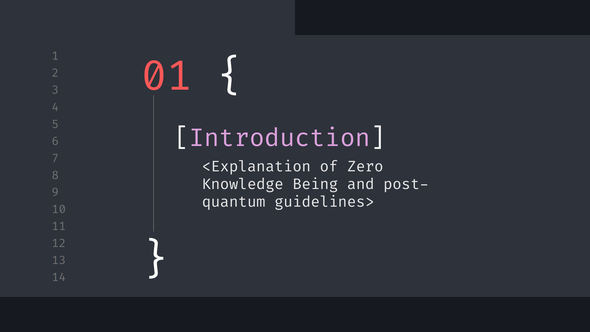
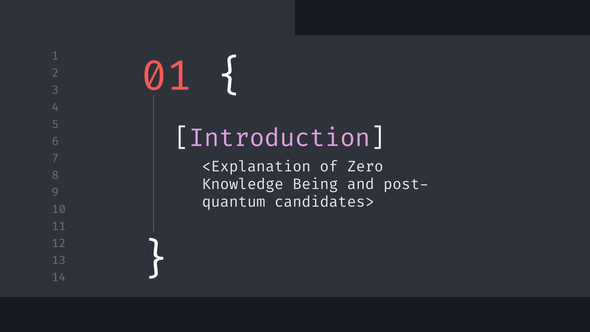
guidelines>: guidelines> -> candidates> (324, 202)
